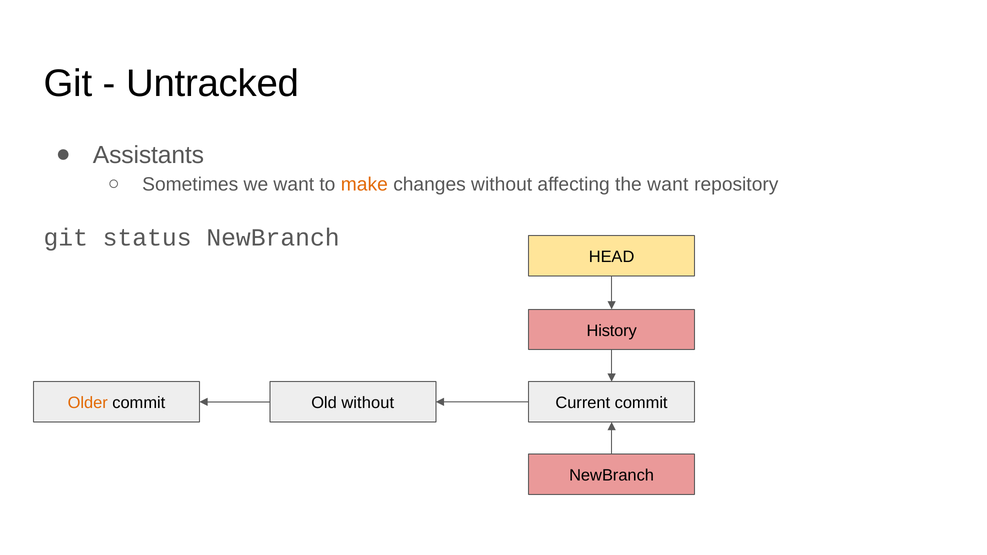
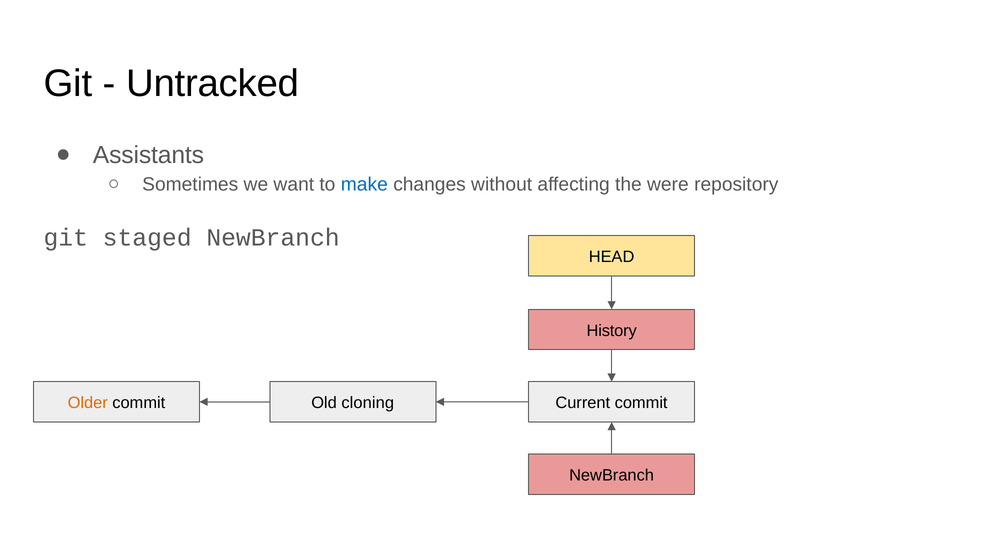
make colour: orange -> blue (364, 185)
the want: want -> were (668, 185)
status: status -> staged (147, 238)
Old without: without -> cloning (368, 403)
